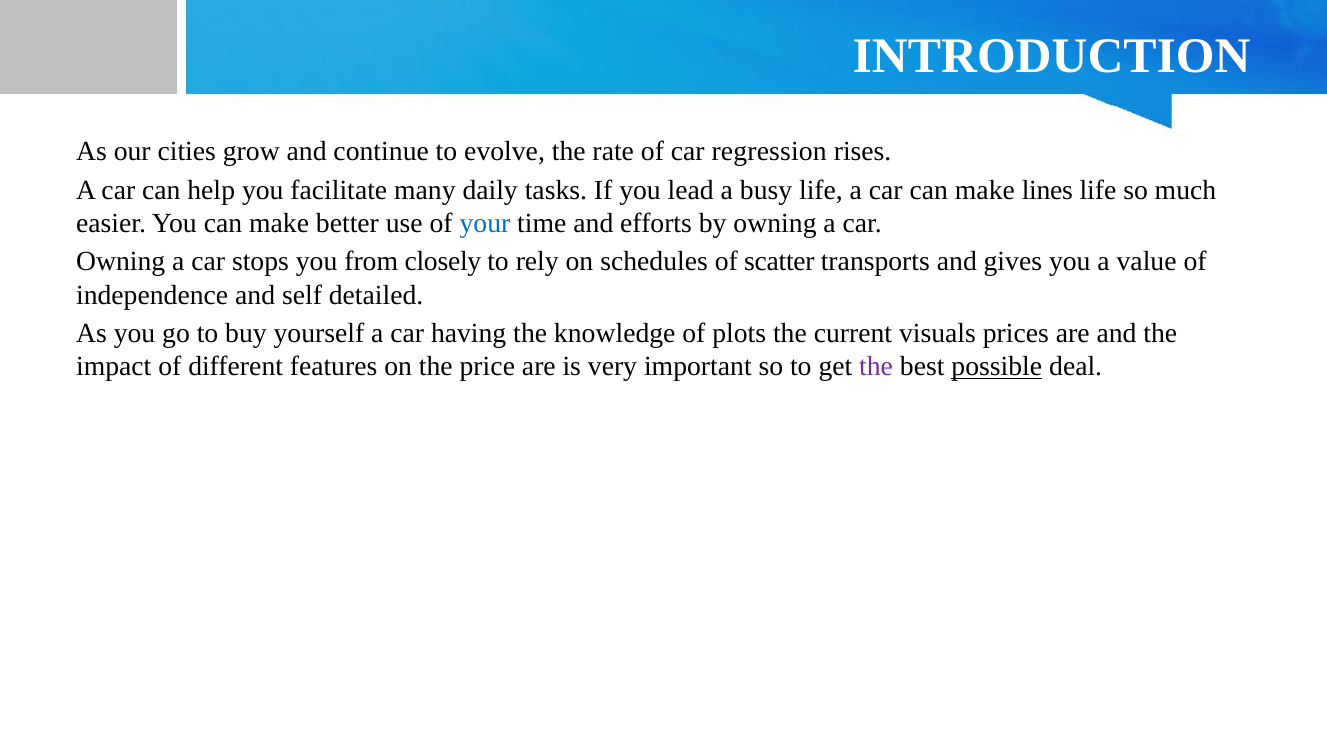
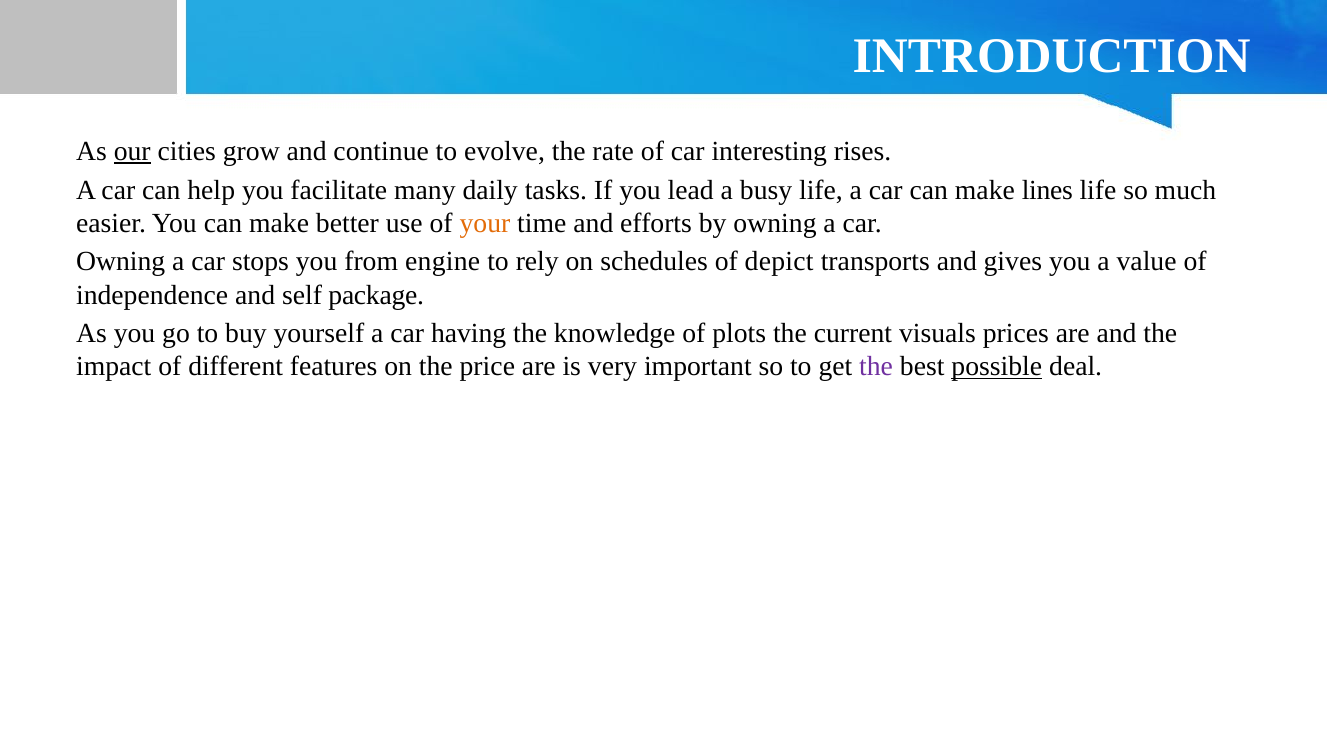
our underline: none -> present (132, 151)
regression: regression -> interesting (769, 151)
your colour: blue -> orange (485, 223)
closely: closely -> engine (443, 262)
scatter: scatter -> depict (779, 262)
detailed: detailed -> package (376, 295)
